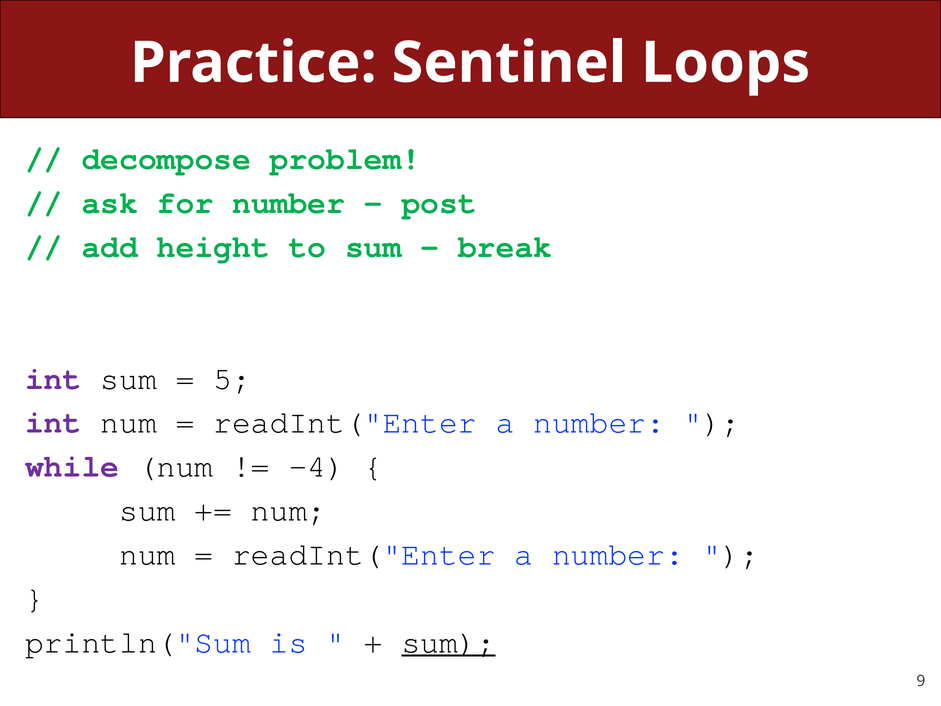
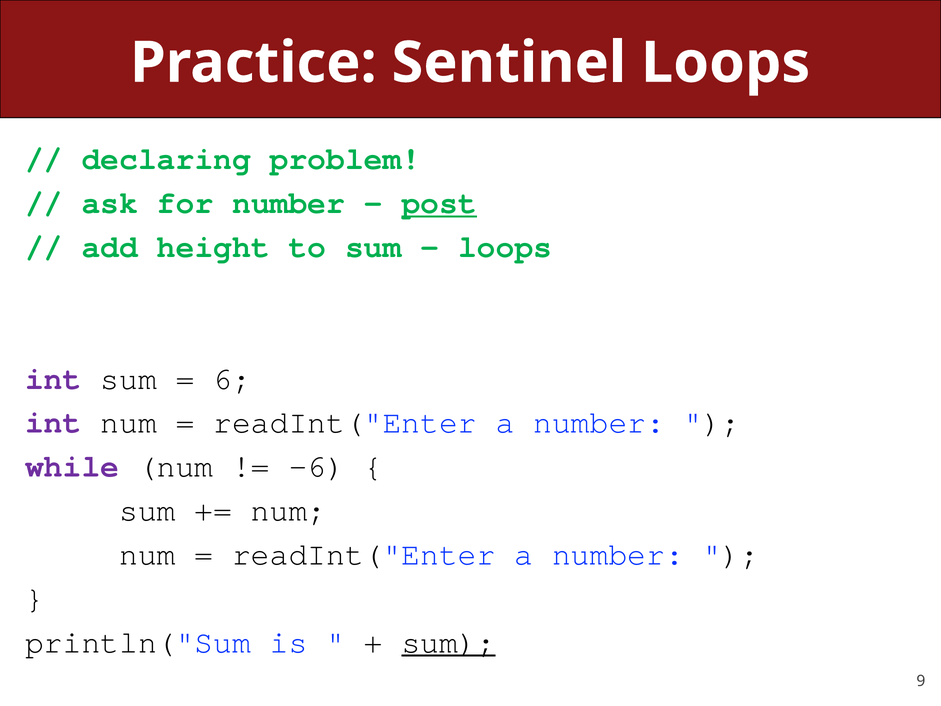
decompose: decompose -> declaring (166, 159)
post underline: none -> present (439, 203)
break: break -> loops (505, 247)
5: 5 -> 6 (232, 379)
-4: -4 -> -6 (317, 466)
